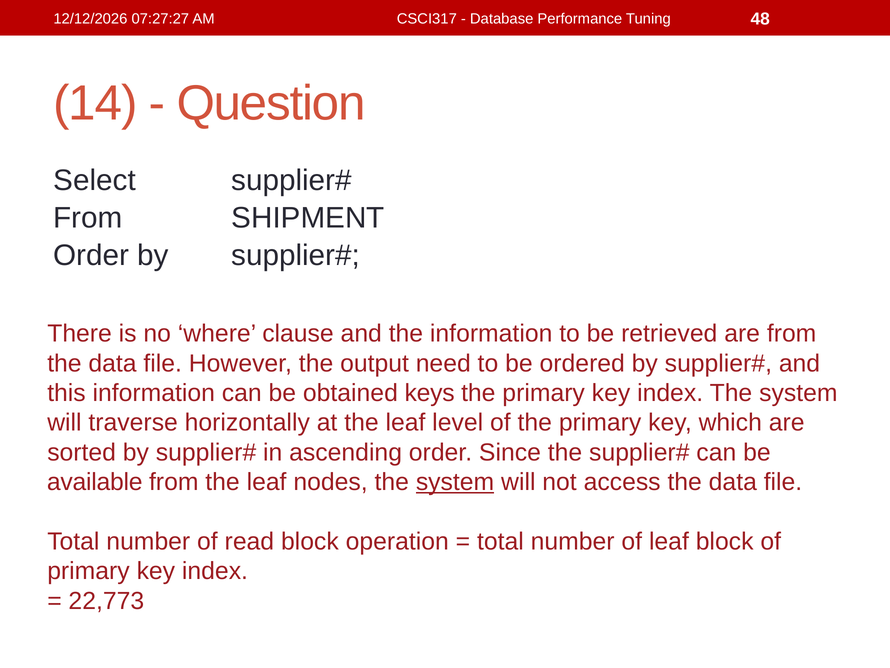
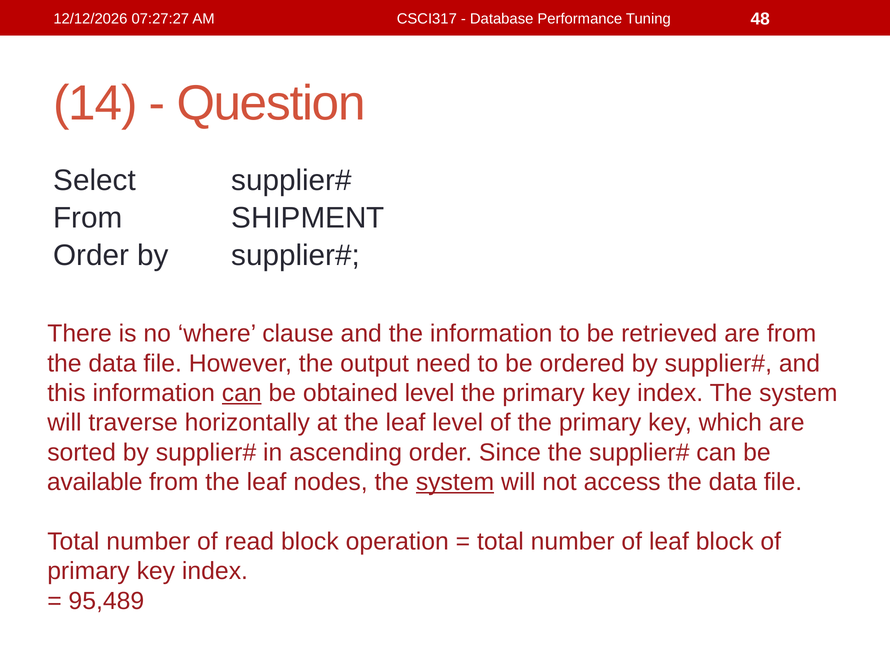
can underline: none -> present (242, 393)
obtained keys: keys -> level (430, 393)
22,773: 22,773 -> 95,489 (106, 601)
